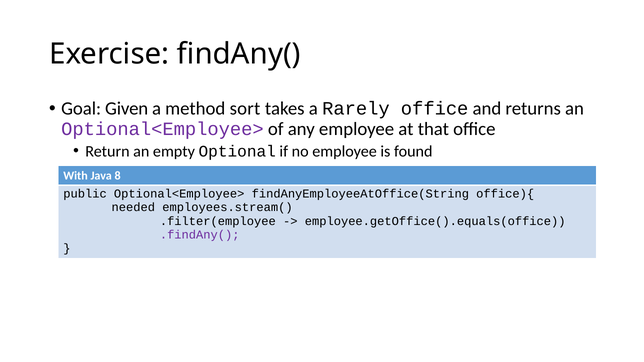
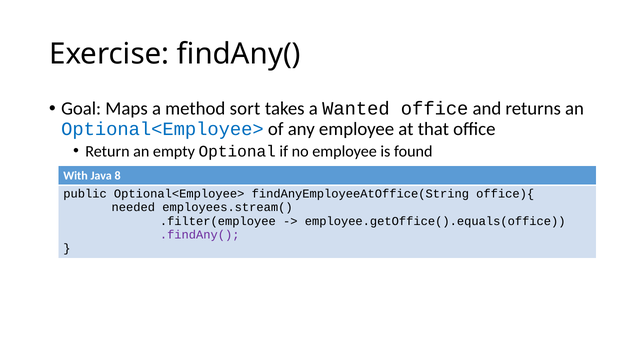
Given: Given -> Maps (127, 109)
Rarely: Rarely -> Wanted (356, 109)
Optional<Employee> colour: purple -> blue (162, 129)
